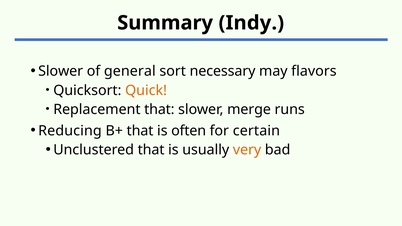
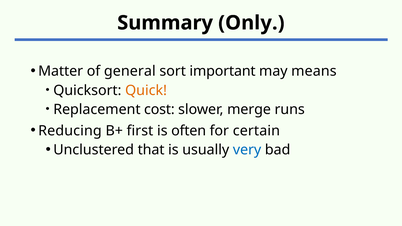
Indy: Indy -> Only (251, 23)
Slower: Slower -> Matter (61, 71)
necessary: necessary -> important (223, 71)
flavors: flavors -> means (314, 71)
Replacement that: that -> cost (159, 110)
B+ that: that -> first (140, 131)
very colour: orange -> blue (247, 150)
